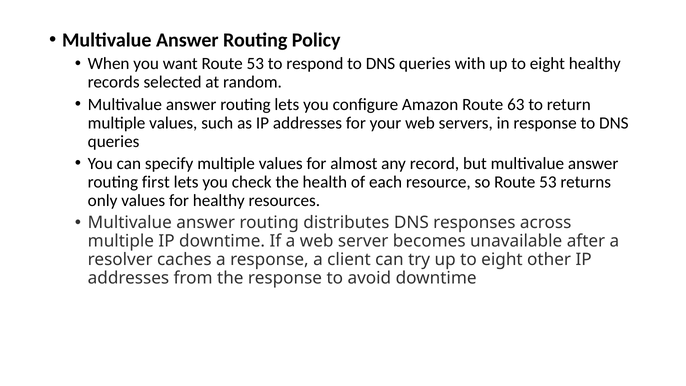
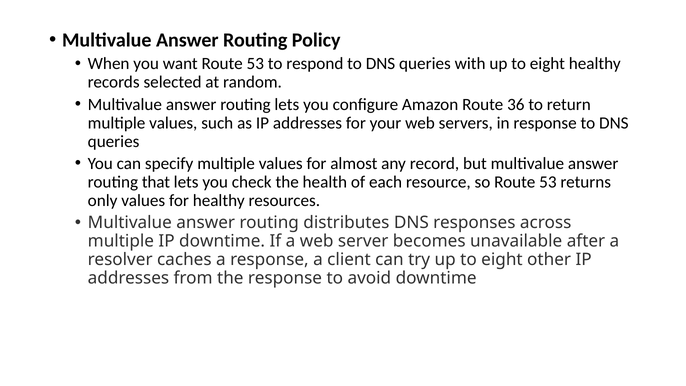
63: 63 -> 36 (516, 104)
first: first -> that (156, 182)
